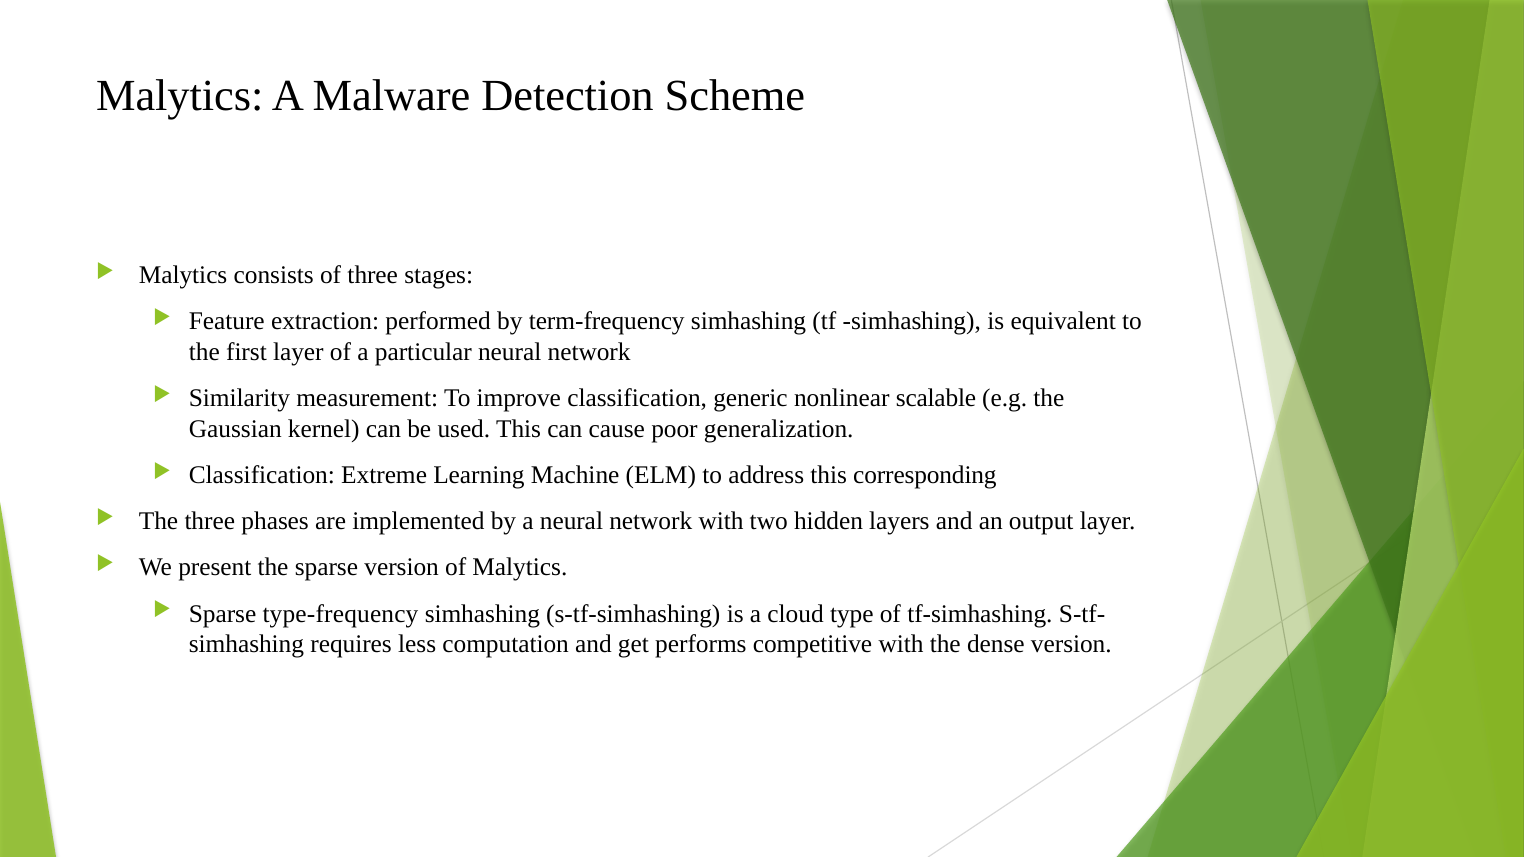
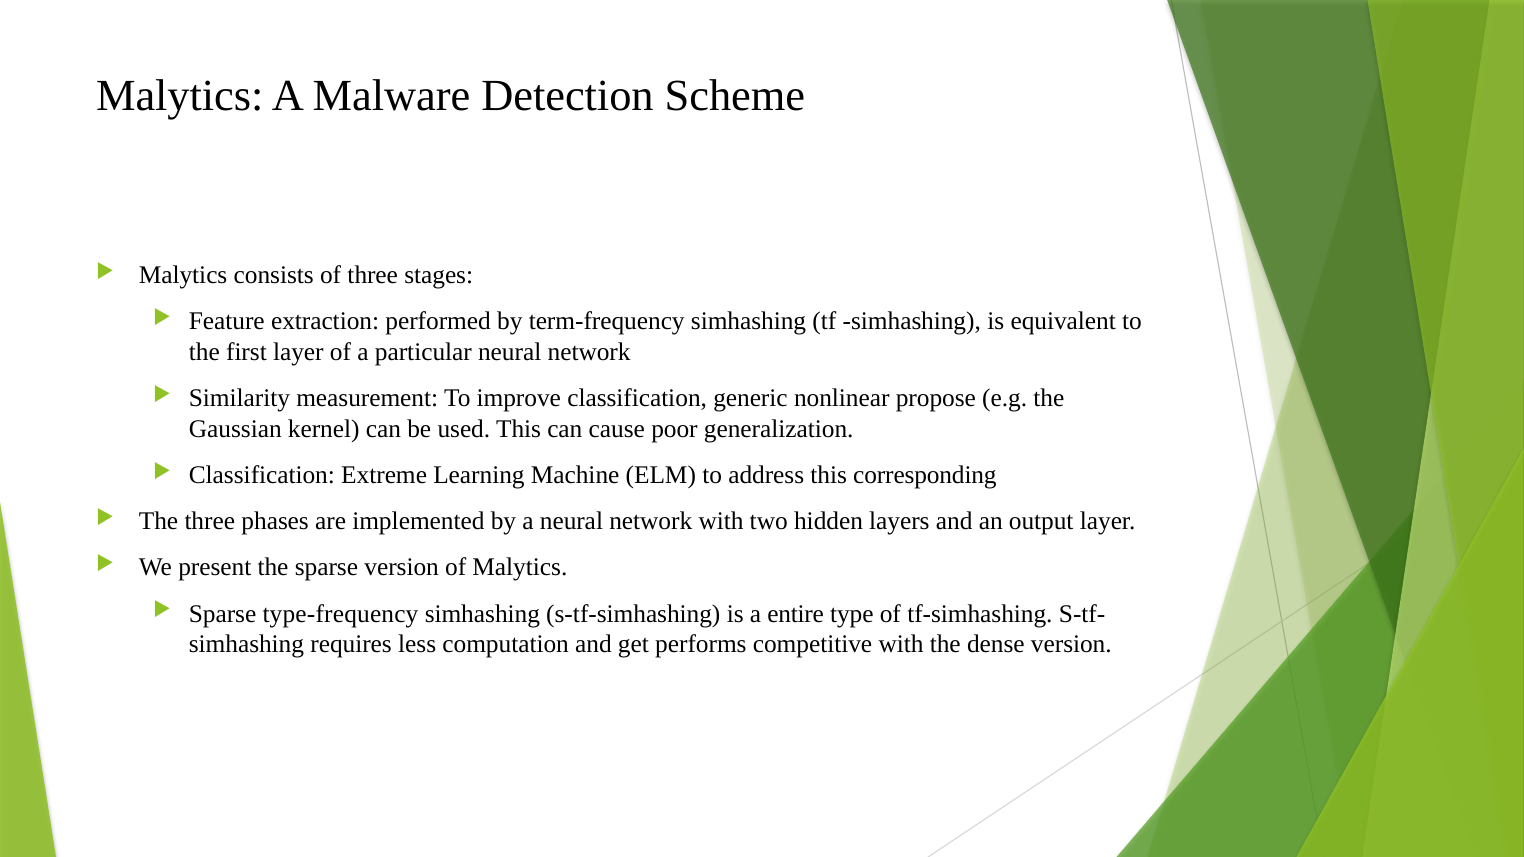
scalable: scalable -> propose (936, 398)
cloud: cloud -> entire (796, 614)
